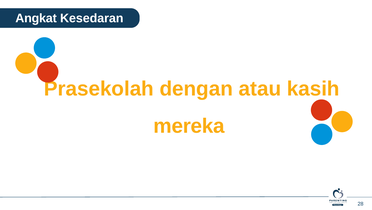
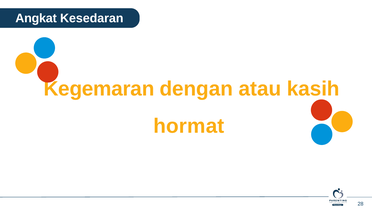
Prasekolah: Prasekolah -> Kegemaran (99, 88)
mereka: mereka -> hormat (189, 126)
